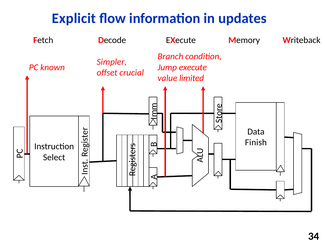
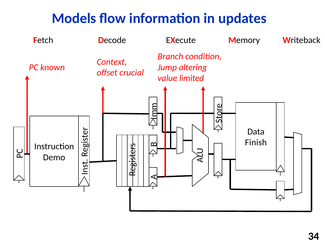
Explicit: Explicit -> Models (74, 18)
Simpler: Simpler -> Context (112, 62)
Jump execute: execute -> altering (193, 67)
Select: Select -> Demo (54, 157)
